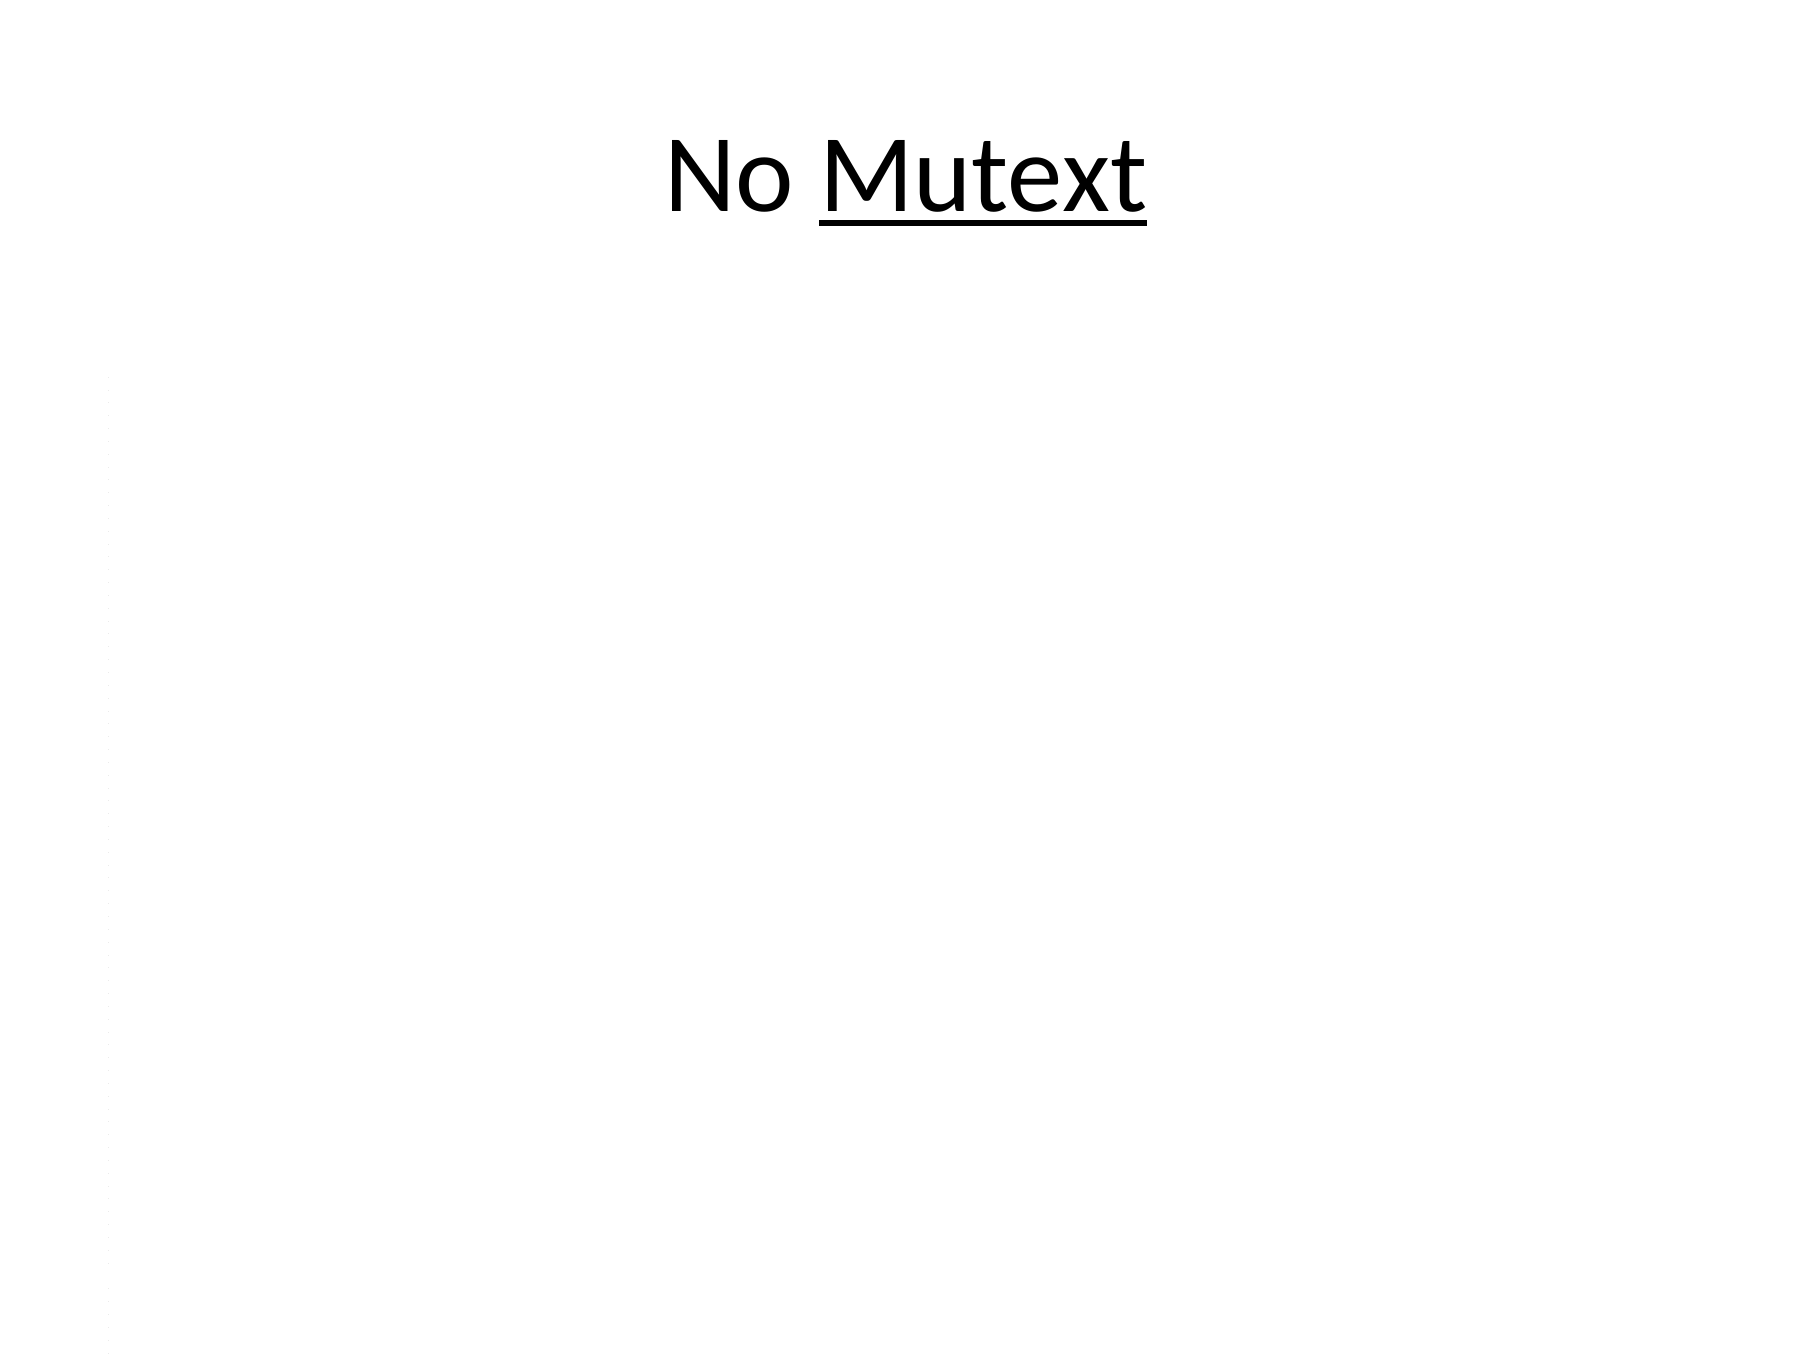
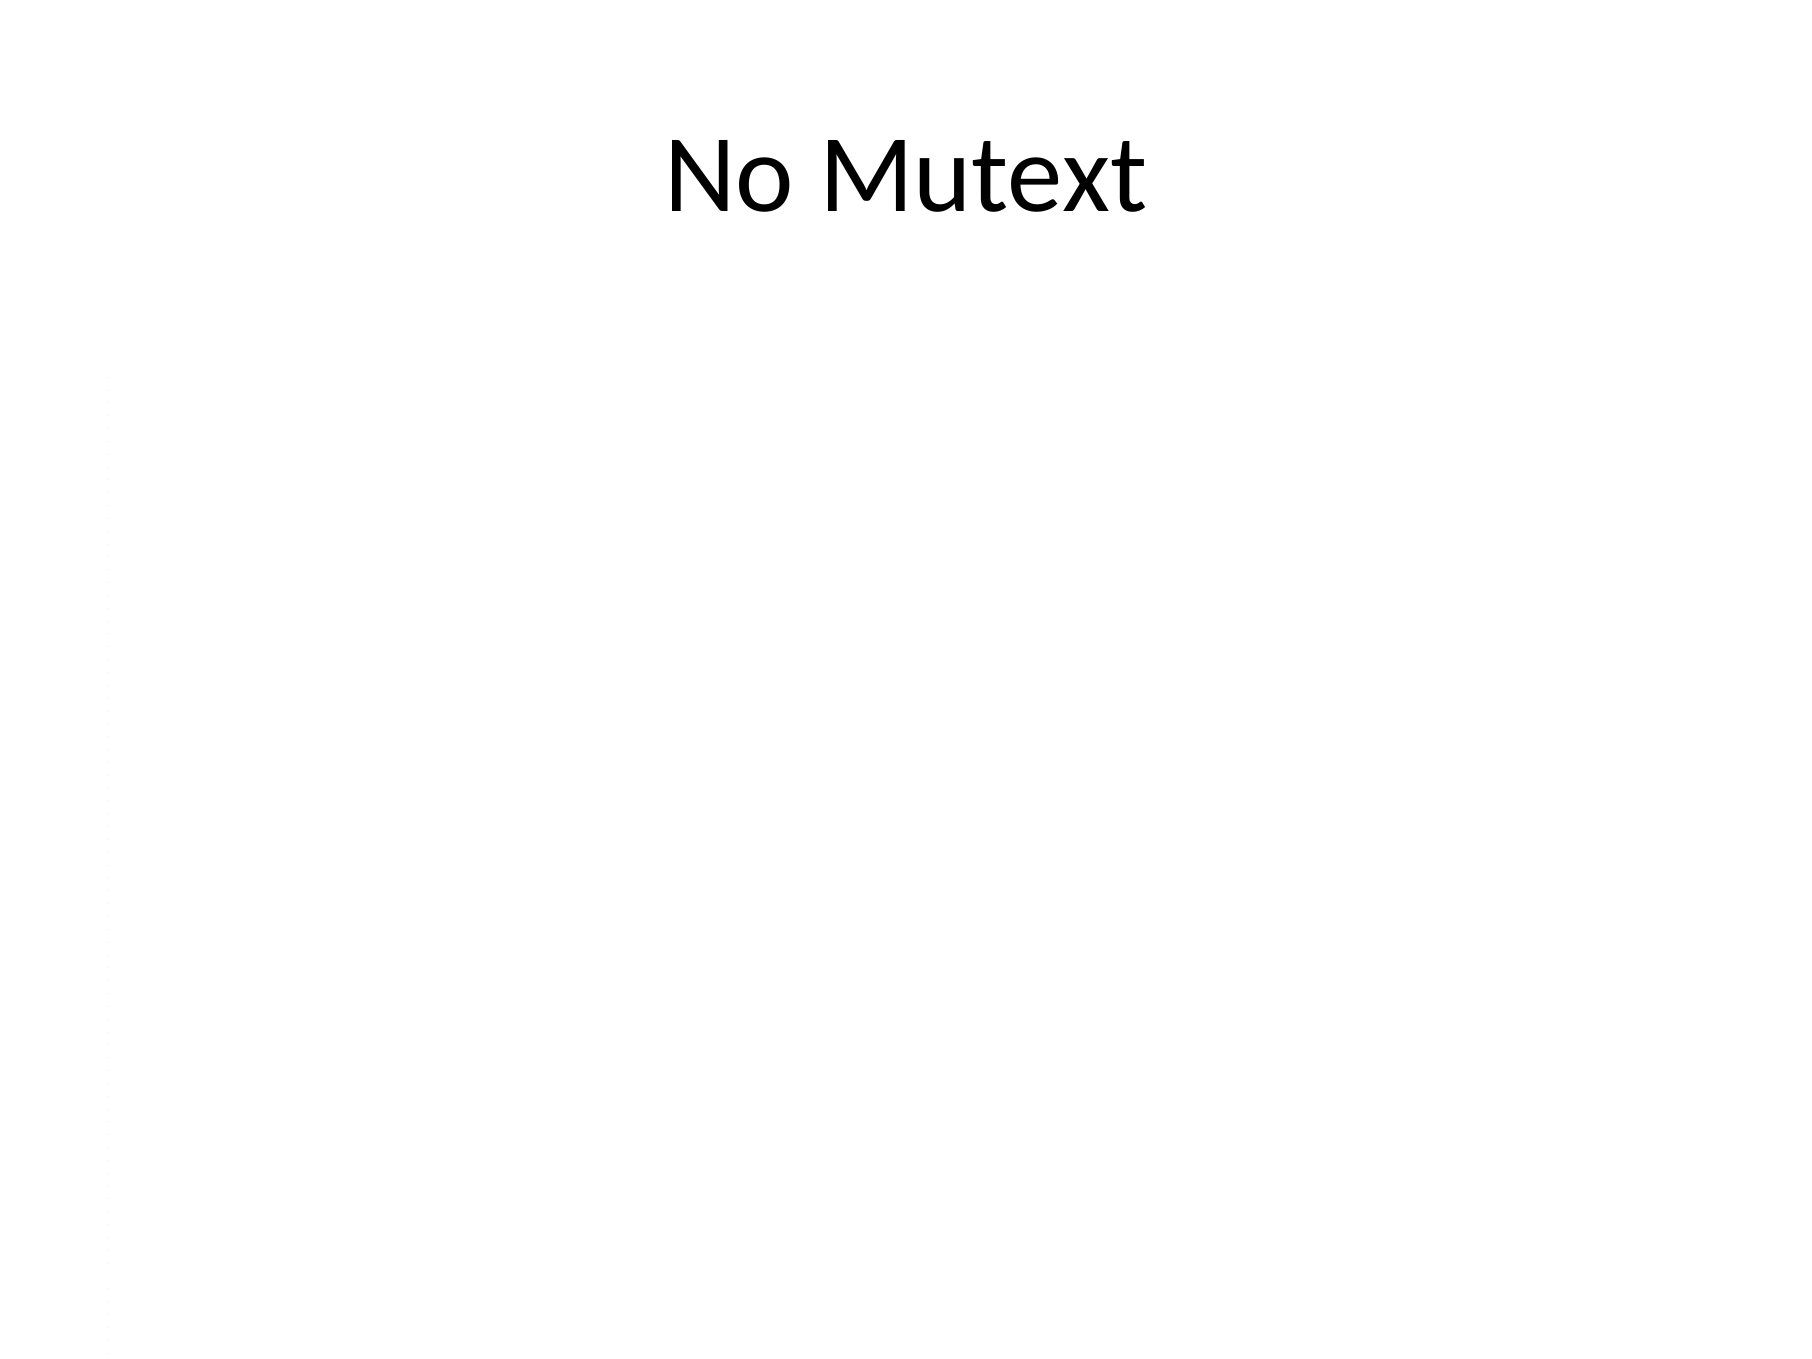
Mutext underline: present -> none (983, 175)
